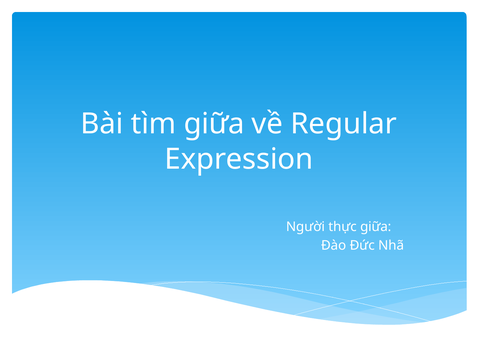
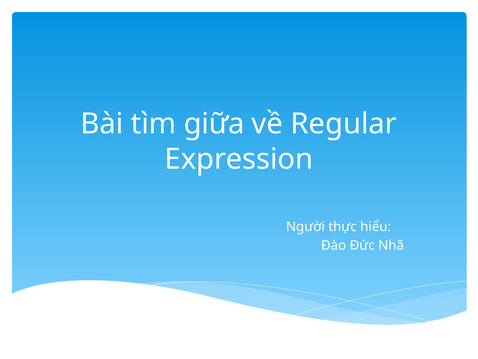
thực giữa: giữa -> hiểu (376, 226)
